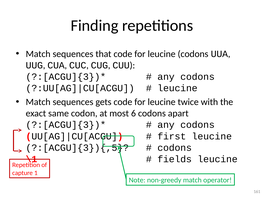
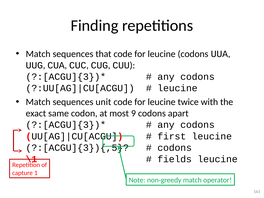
gets: gets -> unit (103, 102)
6: 6 -> 9 (133, 113)
